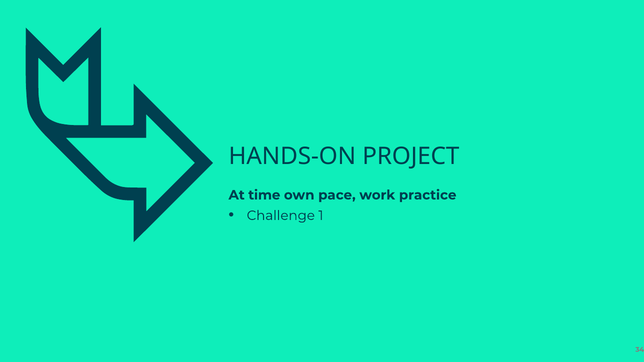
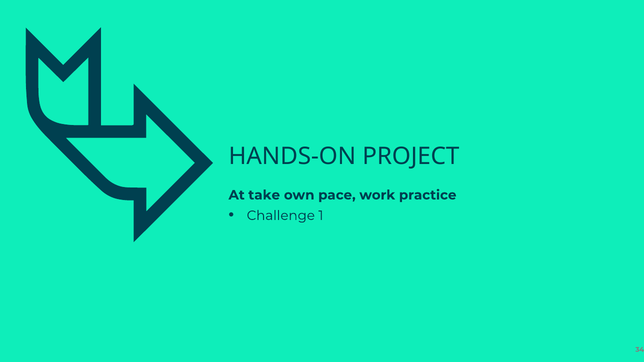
time: time -> take (264, 195)
